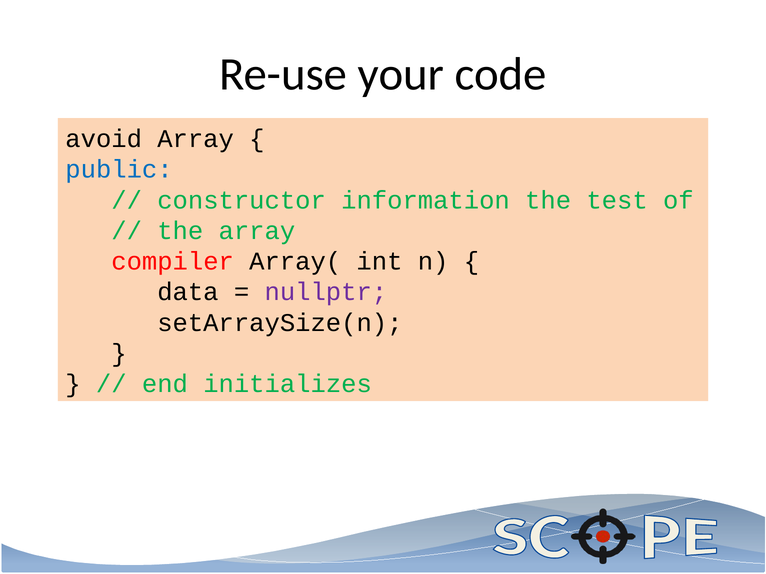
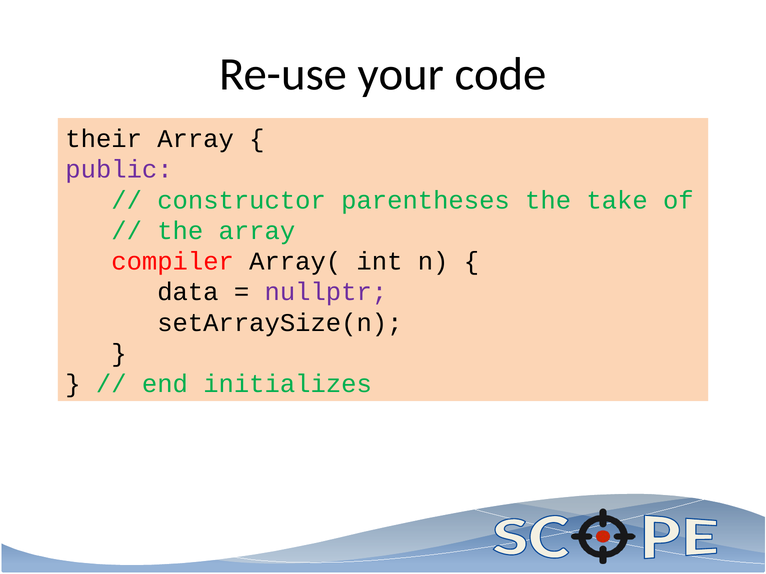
avoid: avoid -> their (104, 139)
public colour: blue -> purple (119, 170)
information: information -> parentheses (425, 200)
test: test -> take (617, 200)
